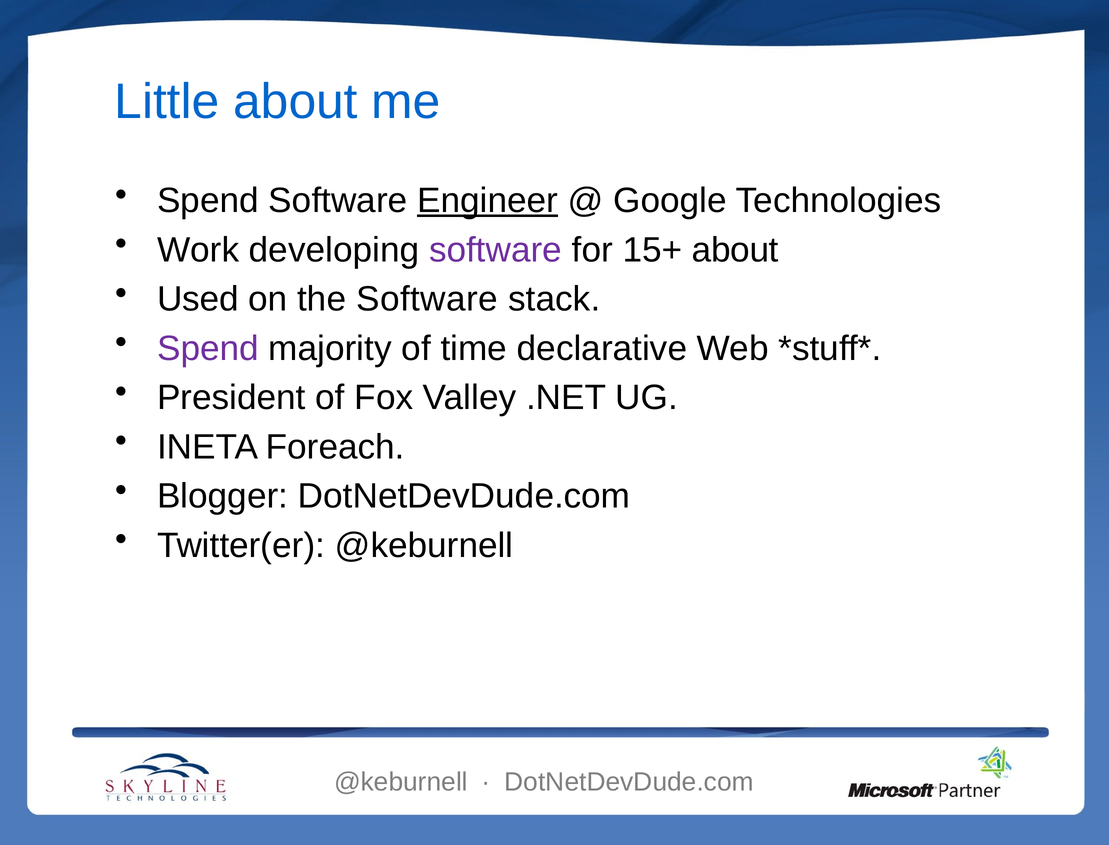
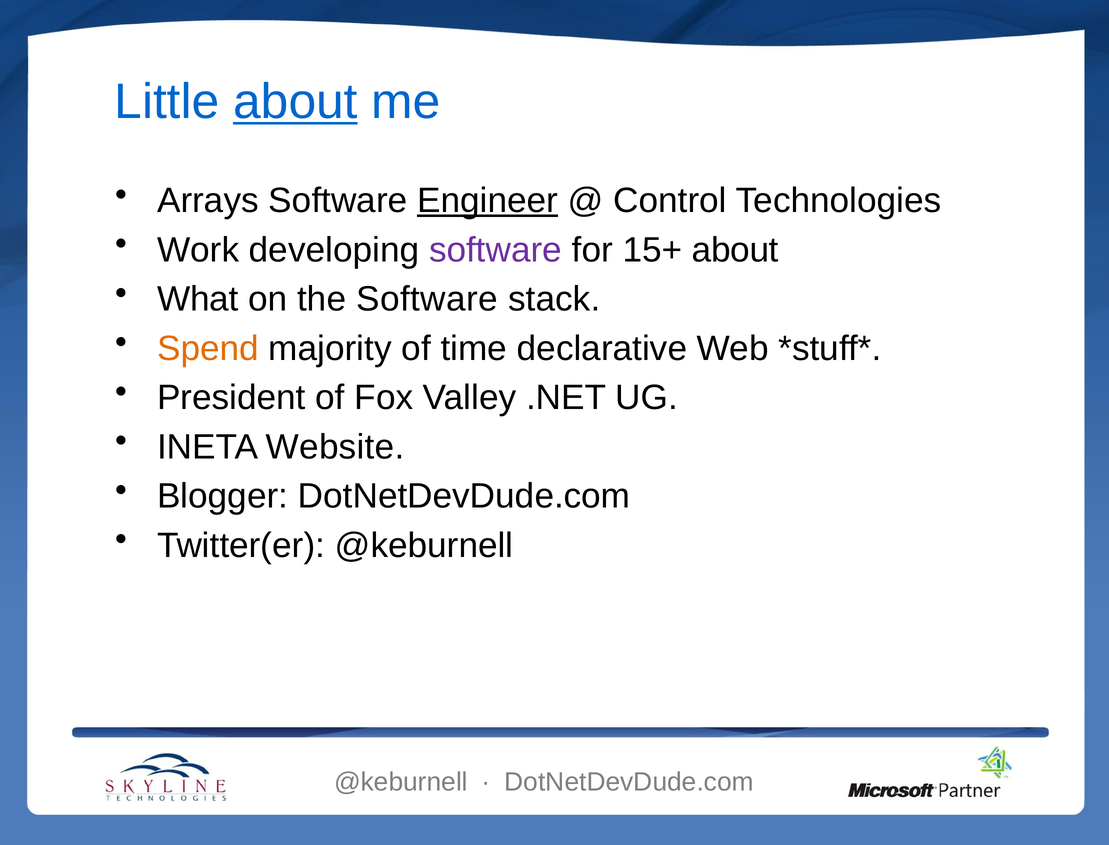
about underline: none -> present (295, 102)
Spend: Spend -> Arrays (208, 201)
Google: Google -> Control (670, 201)
Used: Used -> What (198, 299)
Spend colour: purple -> orange (208, 348)
Foreach: Foreach -> Website (335, 447)
